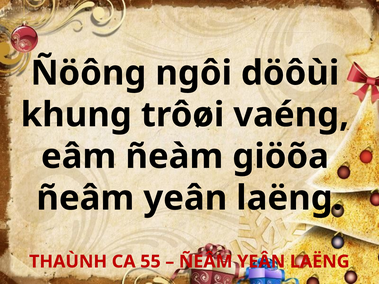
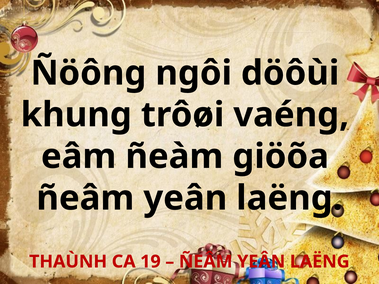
55: 55 -> 19 (150, 262)
